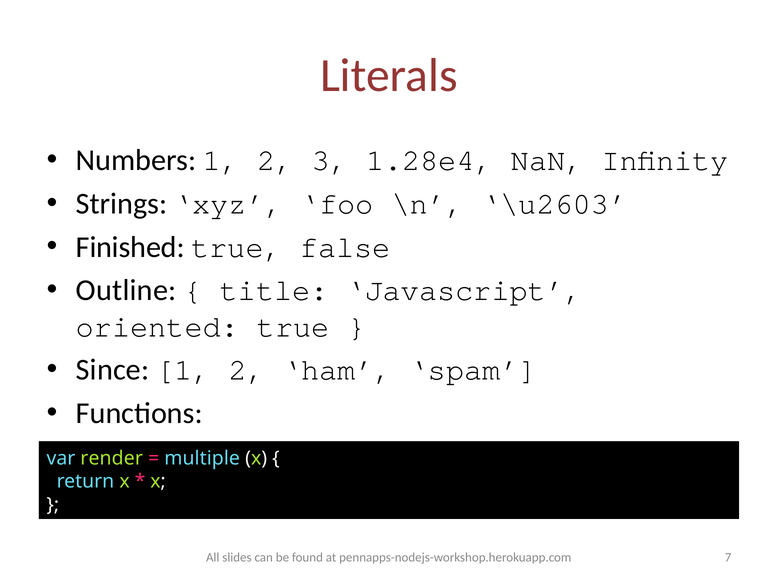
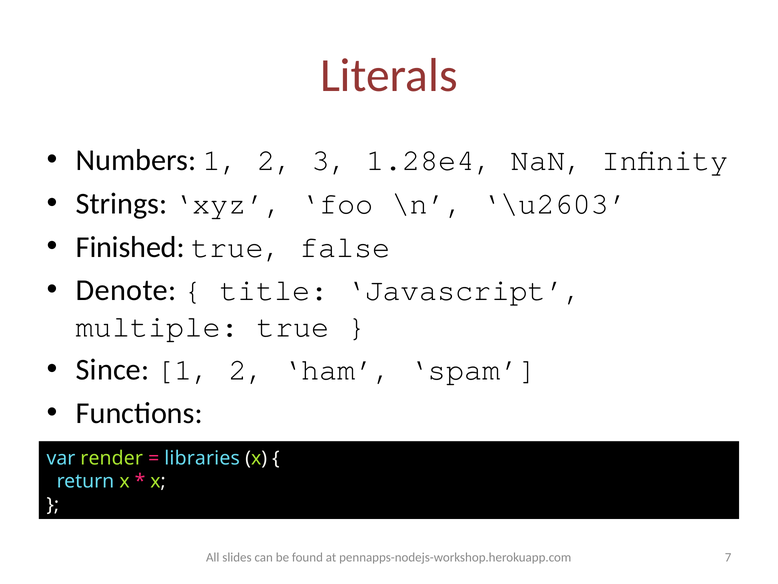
Outline: Outline -> Denote (126, 290)
oriented: oriented -> multiple (157, 326)
multiple: multiple -> libraries (202, 458)
